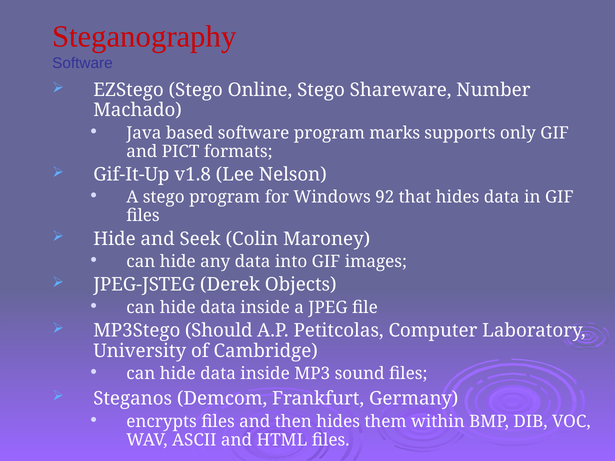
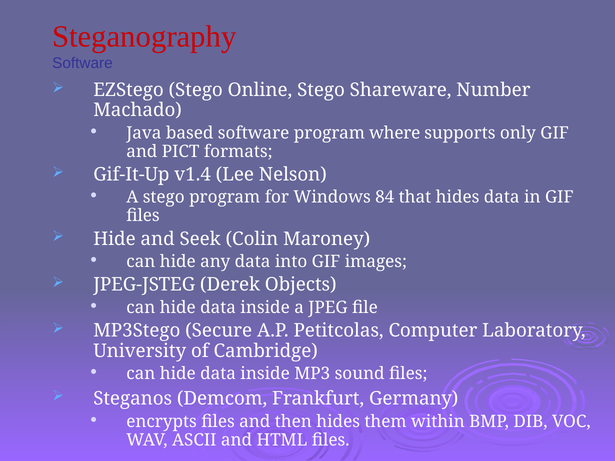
marks: marks -> where (395, 133)
v1.8: v1.8 -> v1.4 (193, 175)
92: 92 -> 84 (385, 197)
Should: Should -> Secure (219, 331)
